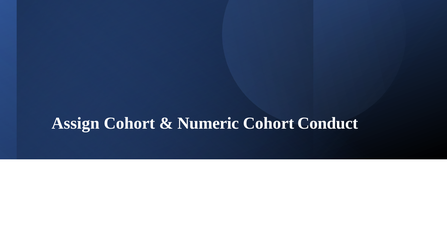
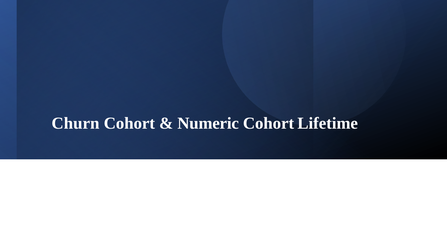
Assign: Assign -> Churn (76, 123)
Conduct: Conduct -> Lifetime (328, 123)
